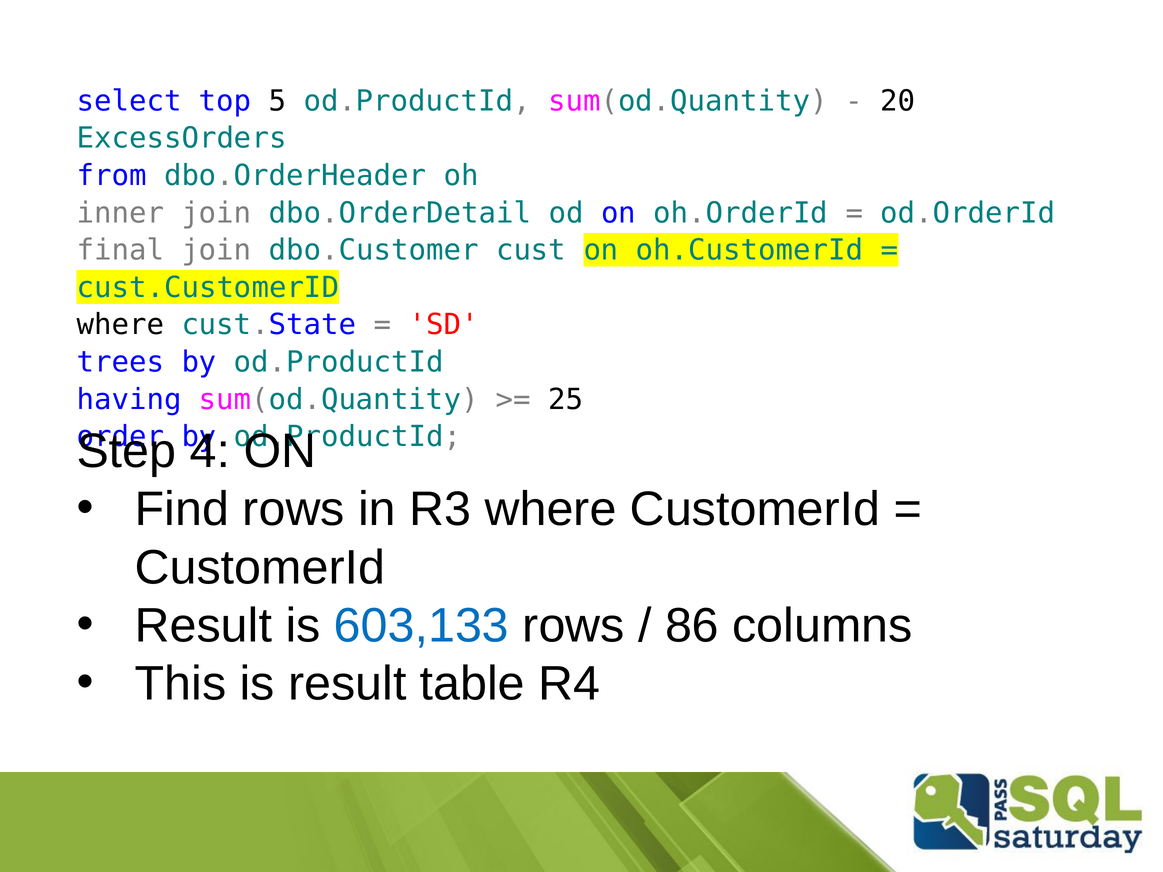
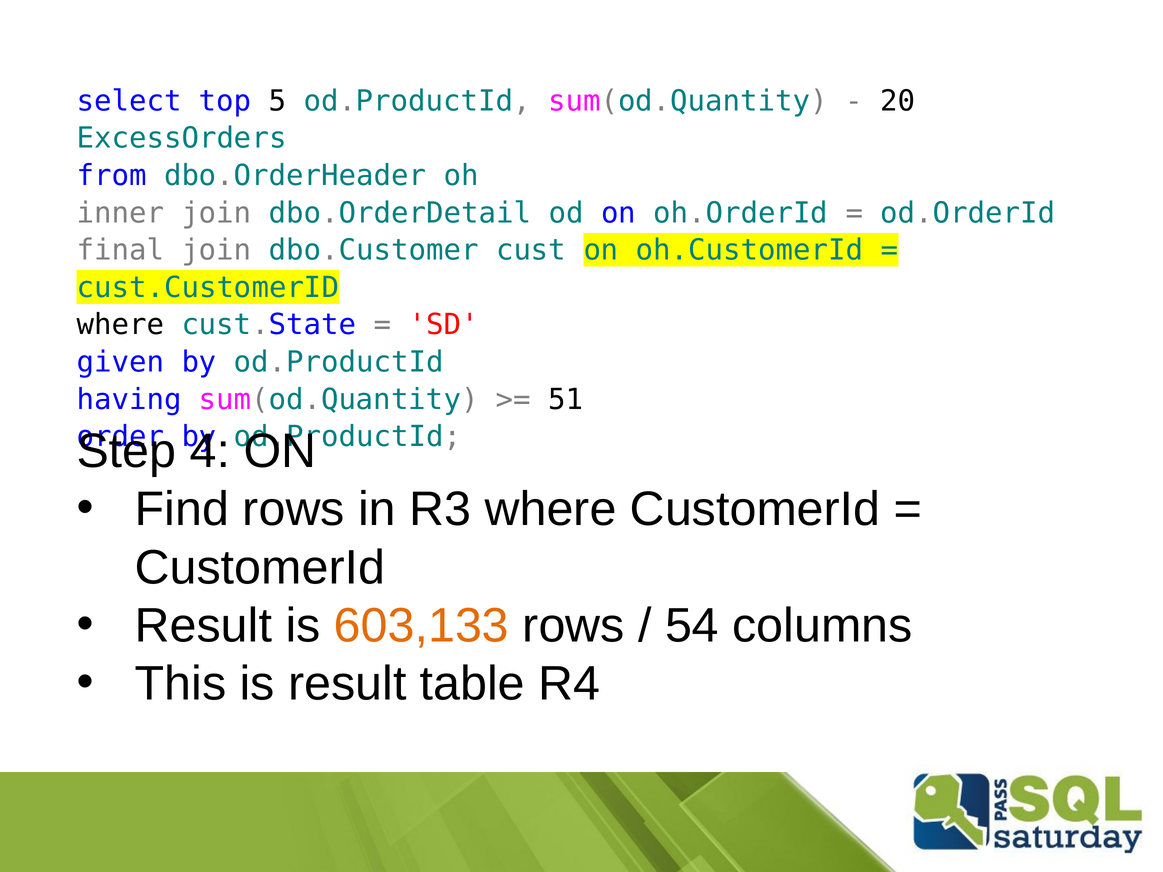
trees: trees -> given (120, 362)
25: 25 -> 51 (566, 400)
603,133 colour: blue -> orange (421, 626)
86: 86 -> 54 (692, 626)
